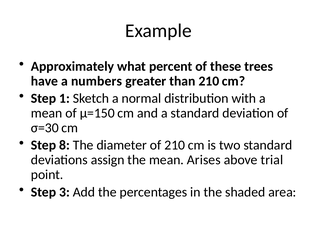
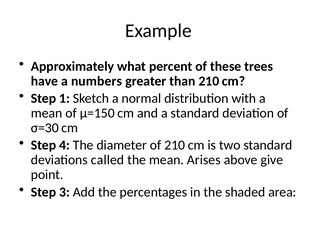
8: 8 -> 4 (64, 145)
assign: assign -> called (108, 160)
trial: trial -> give (272, 160)
